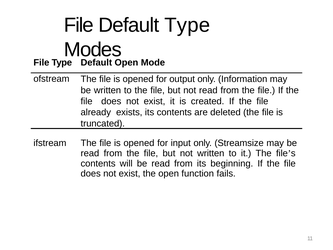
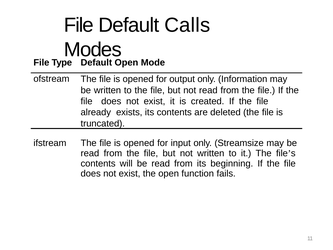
Default Type: Type -> Calls (187, 25)
